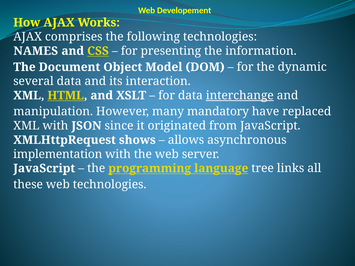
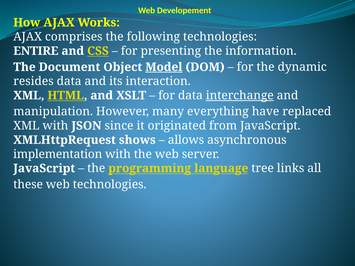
NAMES: NAMES -> ENTIRE (36, 51)
Model underline: none -> present (164, 67)
several: several -> resides (33, 81)
mandatory: mandatory -> everything (218, 112)
